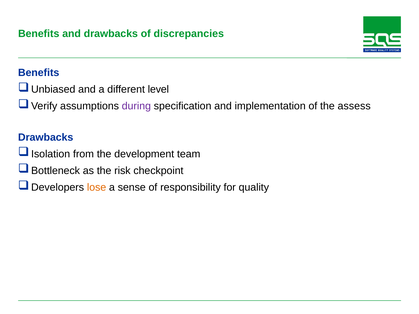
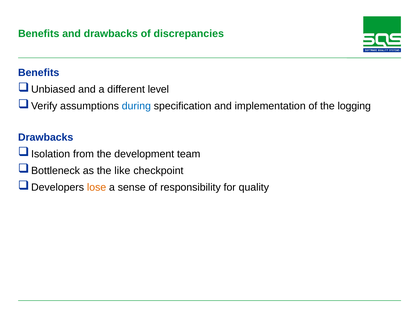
during colour: purple -> blue (136, 106)
assess: assess -> logging (354, 106)
risk: risk -> like (122, 171)
